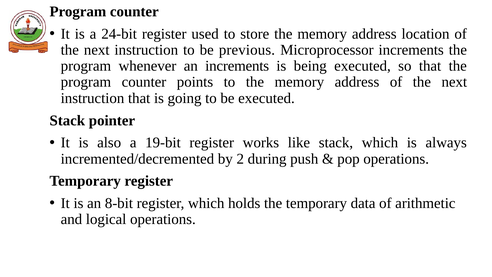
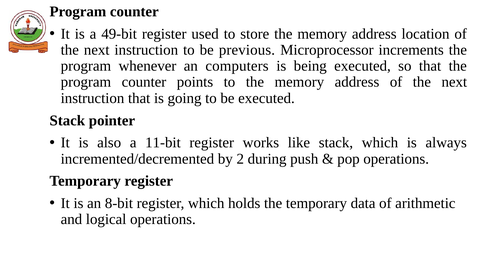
24-bit: 24-bit -> 49-bit (119, 34)
an increments: increments -> computers (237, 66)
19-bit: 19-bit -> 11-bit (163, 143)
